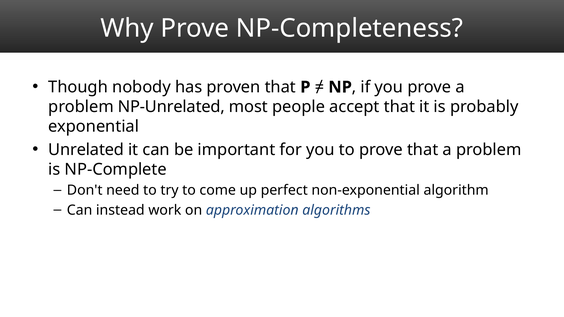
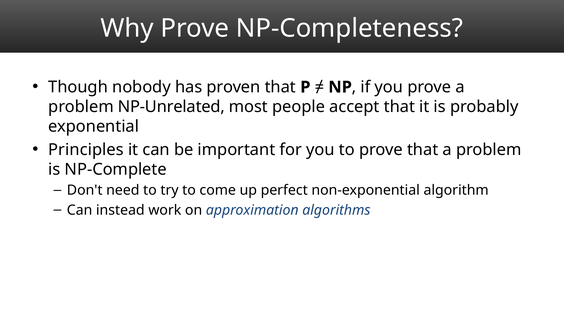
Unrelated: Unrelated -> Principles (86, 150)
